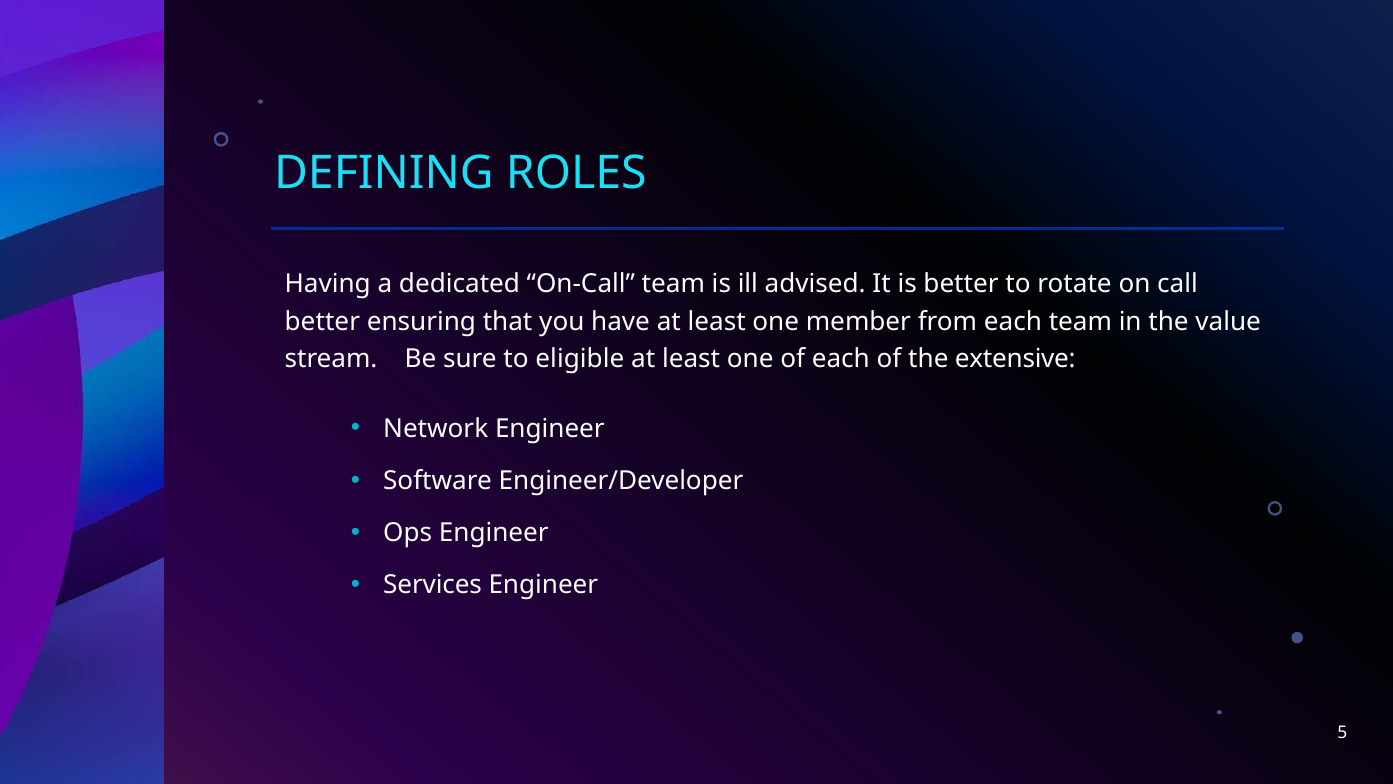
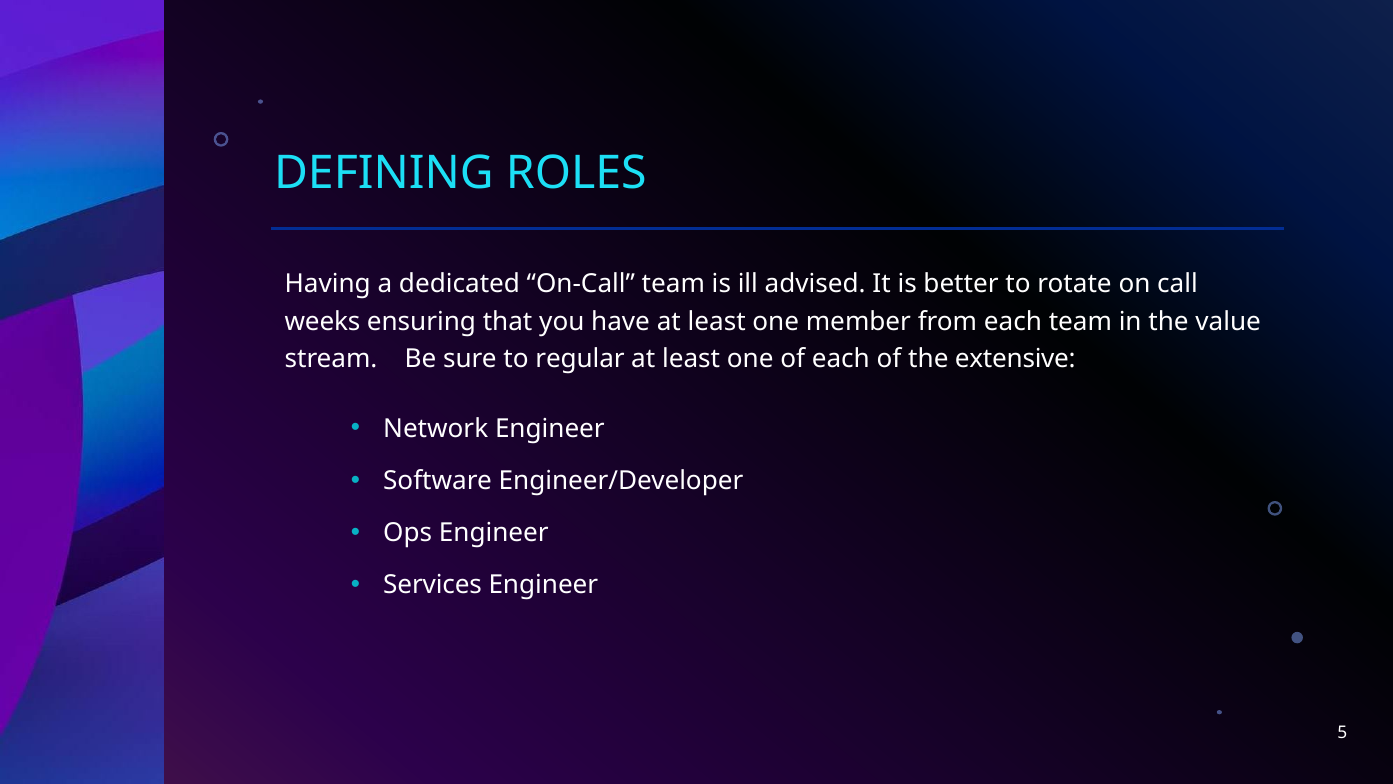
better: better -> weeks (322, 321)
eligible: eligible -> regular (580, 359)
